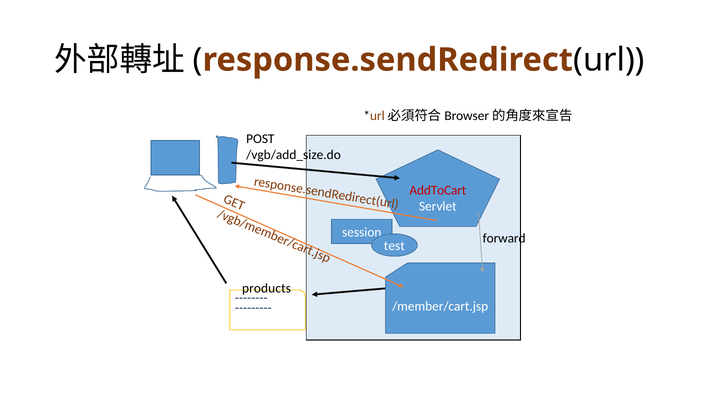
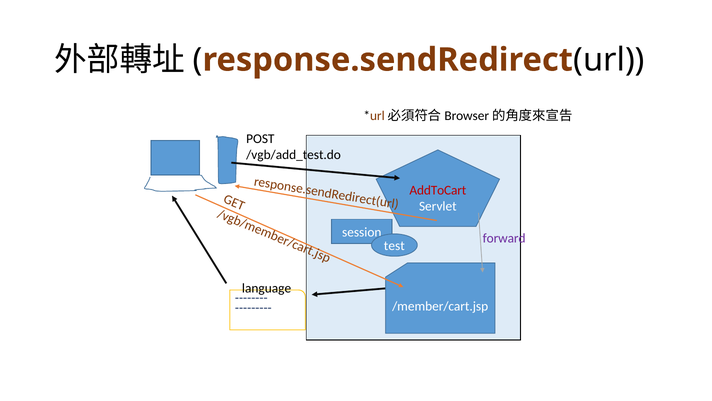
/vgb/add_size.do: /vgb/add_size.do -> /vgb/add_test.do (294, 155)
forward colour: black -> purple (504, 238)
products: products -> language (267, 288)
